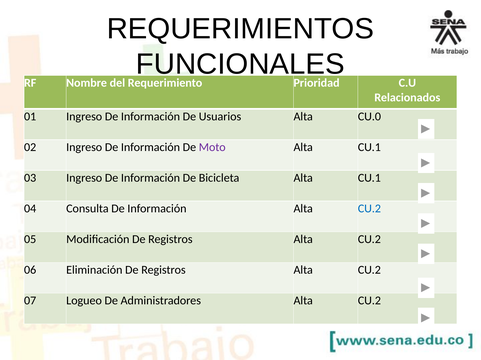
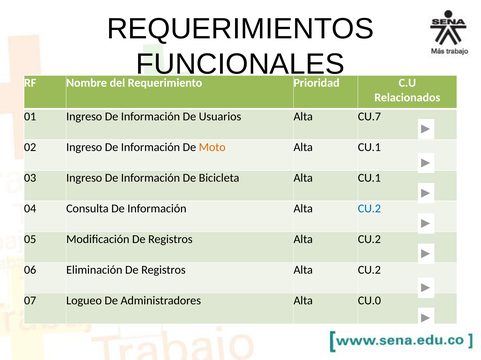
CU.0: CU.0 -> CU.7 (369, 117)
Moto colour: purple -> orange (212, 147)
Administradores Alta CU.2: CU.2 -> CU.0 (369, 301)
